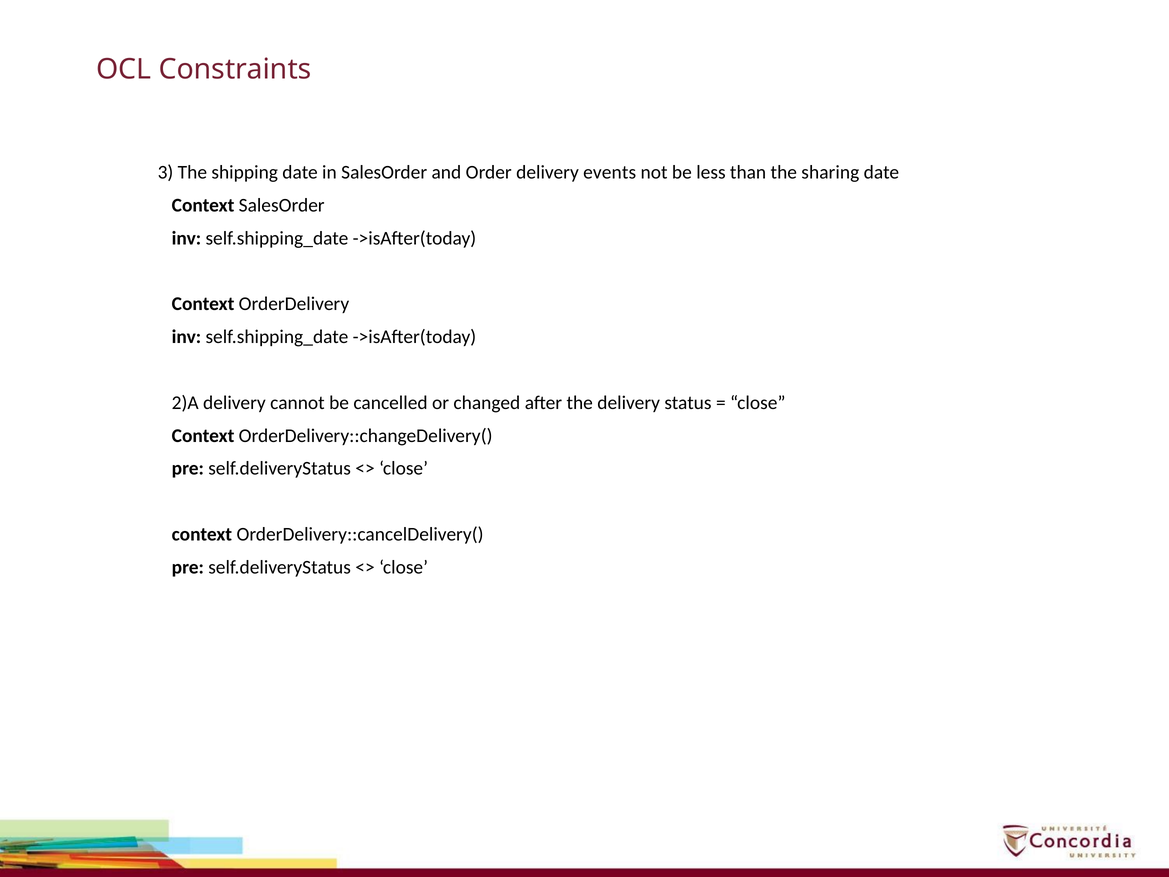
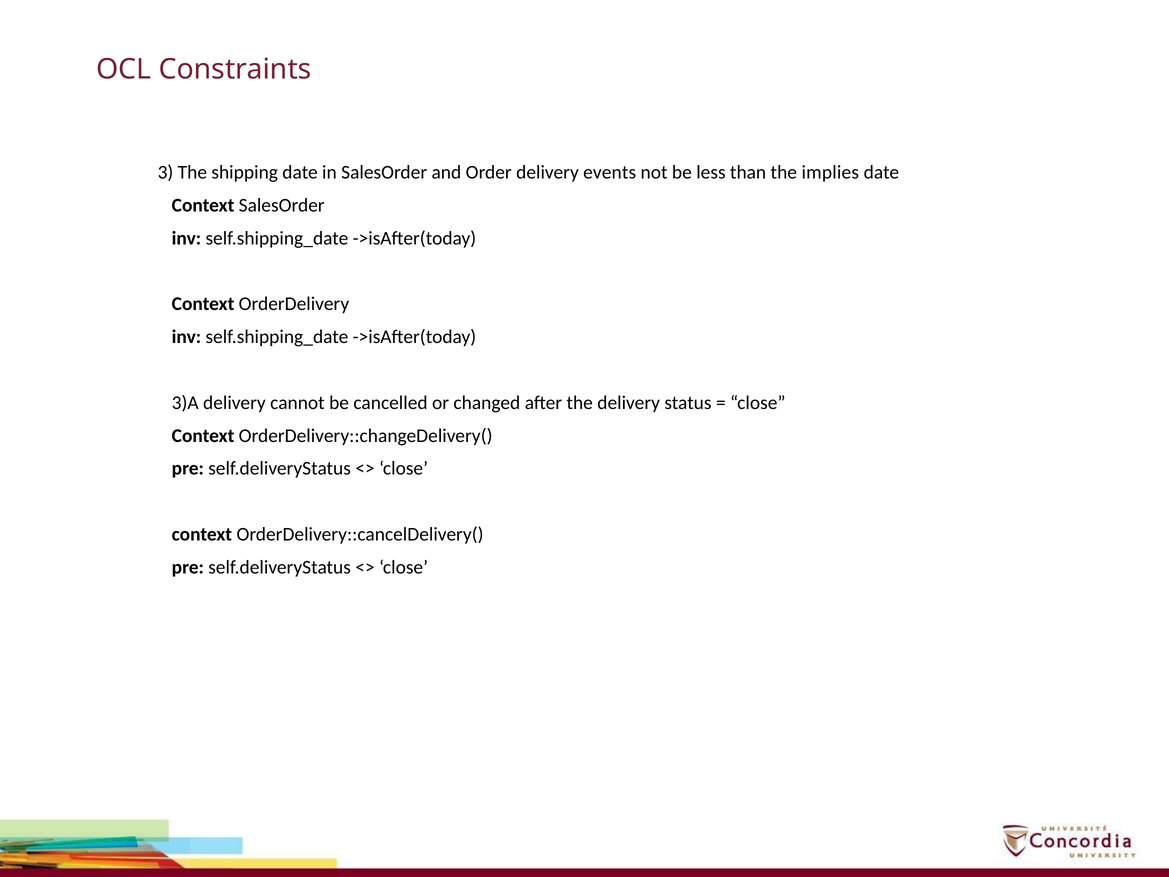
sharing: sharing -> implies (830, 172)
2)A: 2)A -> 3)A (185, 403)
